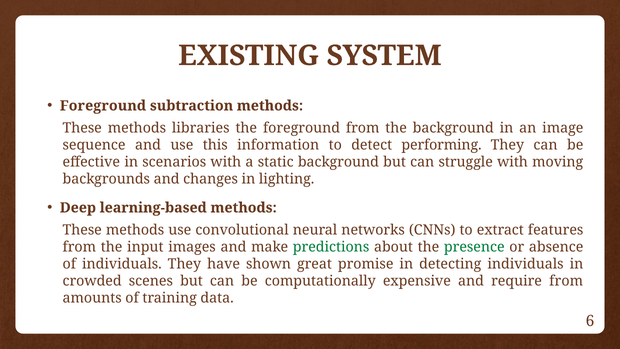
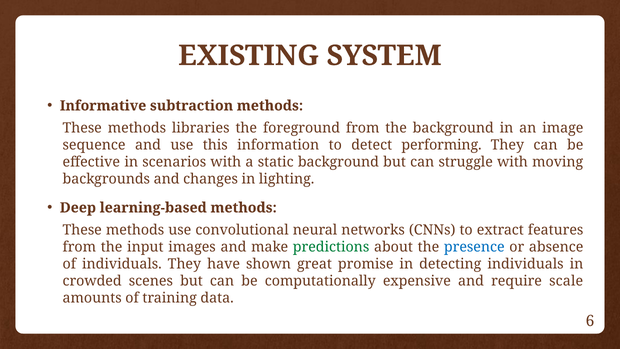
Foreground: Foreground -> Informative (103, 106)
presence colour: green -> blue (474, 247)
require from: from -> scale (566, 281)
